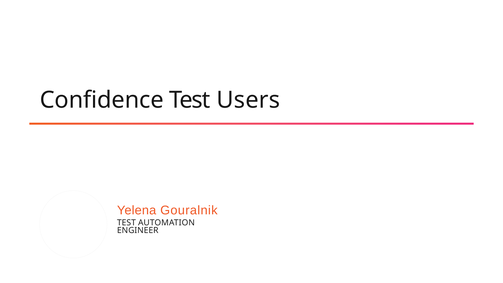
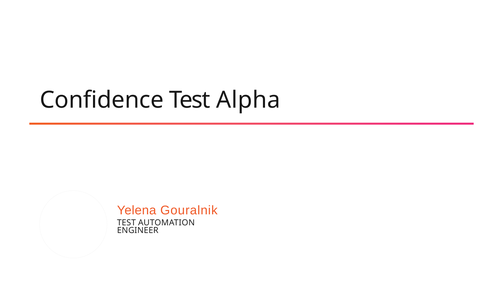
Users: Users -> Alpha (248, 100)
